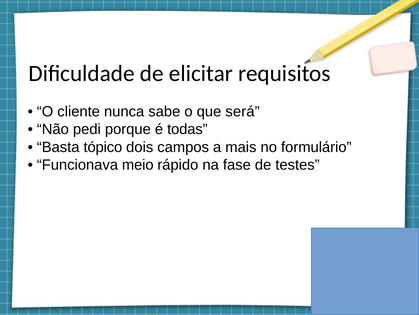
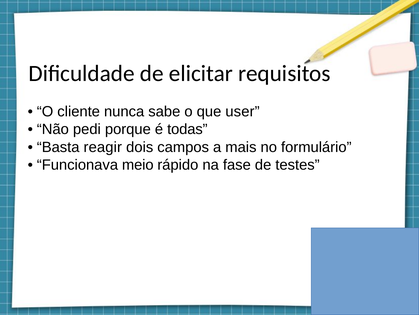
será: será -> user (243, 111)
tópico: tópico -> reagir (103, 147)
